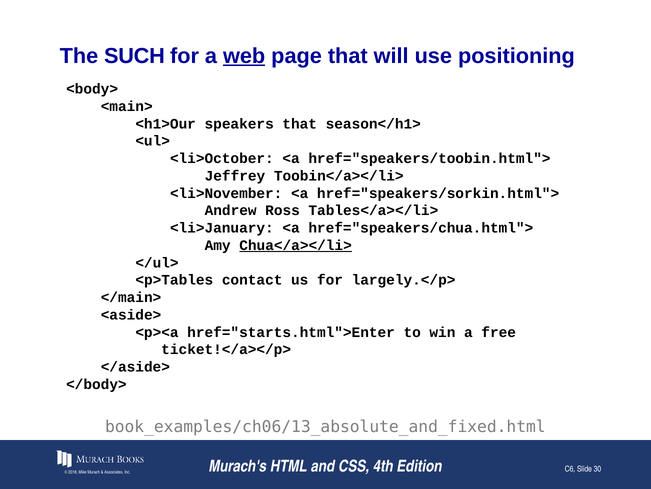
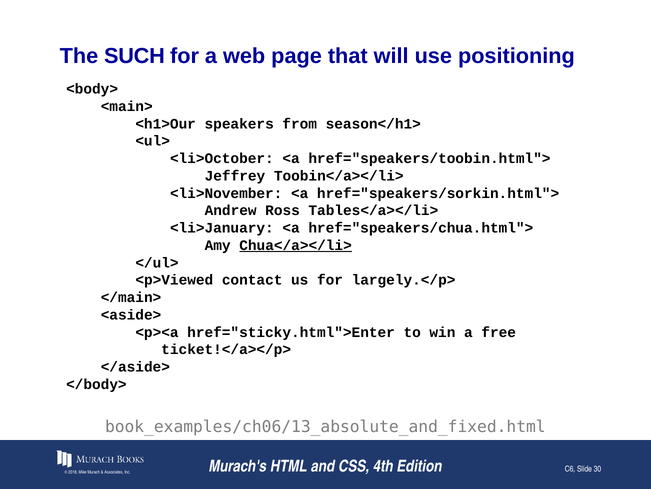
web underline: present -> none (244, 56)
speakers that: that -> from (300, 124)
<p>Tables: <p>Tables -> <p>Viewed (174, 280)
href="starts.html">Enter: href="starts.html">Enter -> href="sticky.html">Enter (291, 332)
